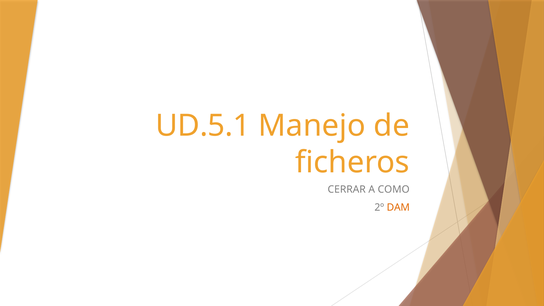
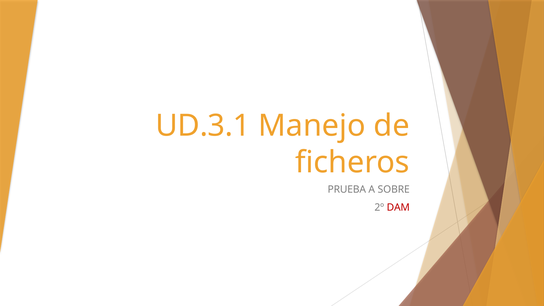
UD.5.1: UD.5.1 -> UD.3.1 (203, 126)
CERRAR: CERRAR -> PRUEBA (347, 190)
COMO: COMO -> SOBRE (394, 190)
DAM colour: orange -> red (398, 208)
